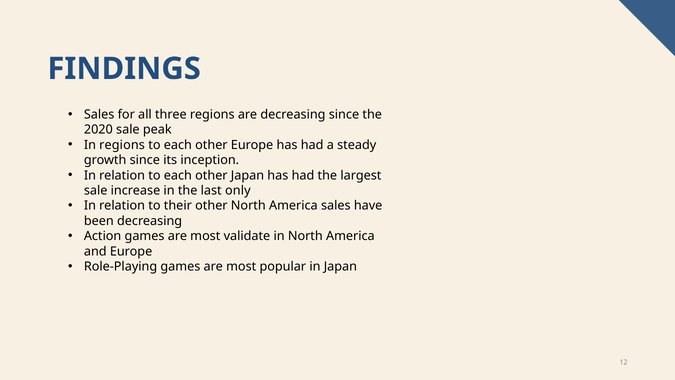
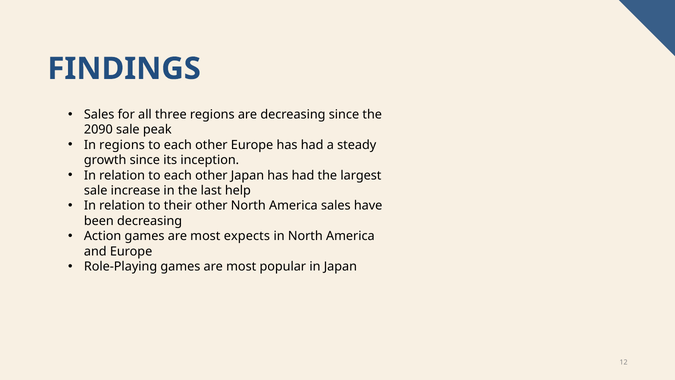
2020: 2020 -> 2090 (98, 130)
only: only -> help (238, 190)
validate: validate -> expects (247, 236)
